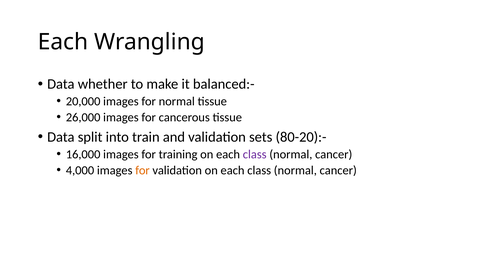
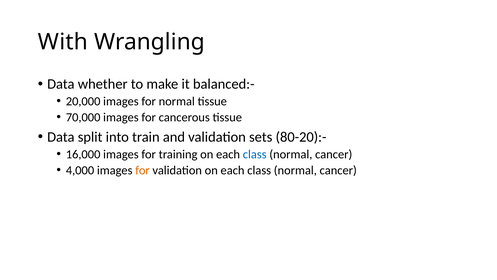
Each: Each -> With (63, 42)
26,000: 26,000 -> 70,000 (83, 117)
class colour: purple -> blue (255, 154)
